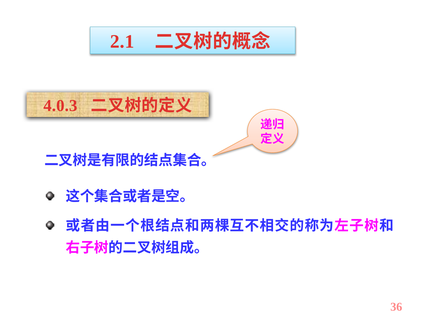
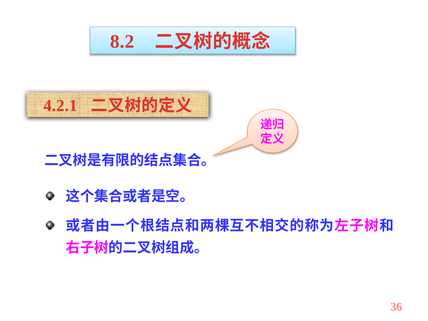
2.1: 2.1 -> 8.2 (122, 42)
4.0.3: 4.0.3 -> 4.2.1 (60, 106)
